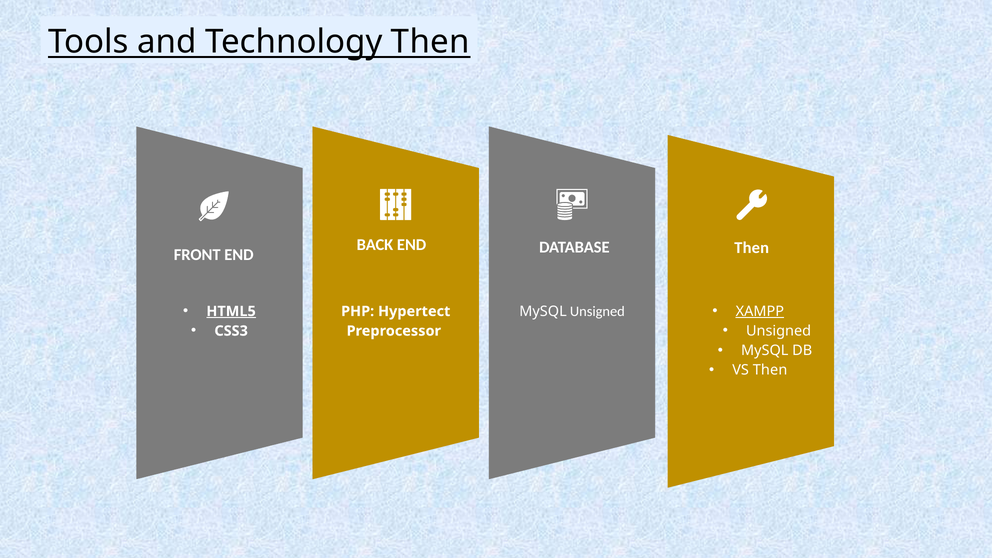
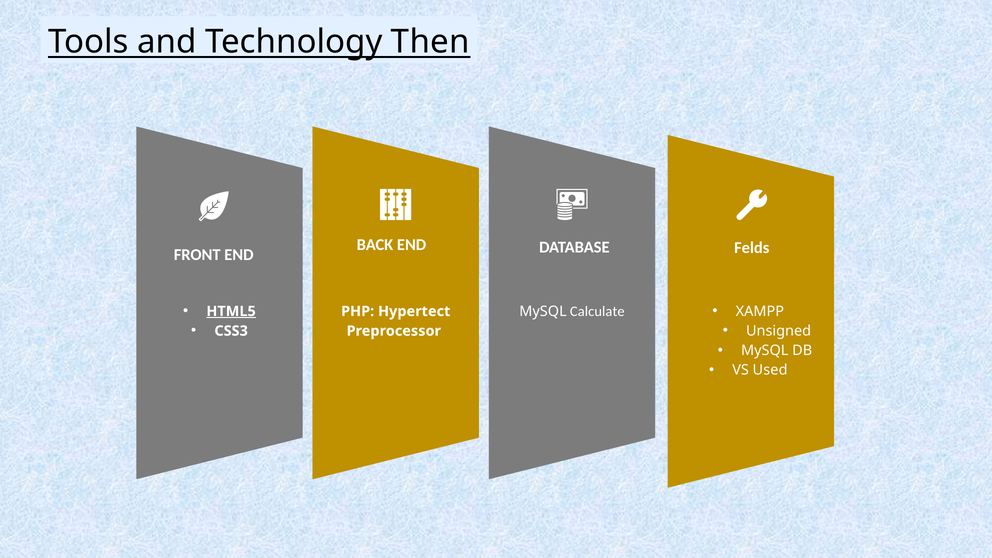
Then: Then -> Felds (752, 248)
MySQL Unsigned: Unsigned -> Calculate (597, 311)
XAMPP underline: present -> none (760, 311)
VS Then: Then -> Used (770, 370)
